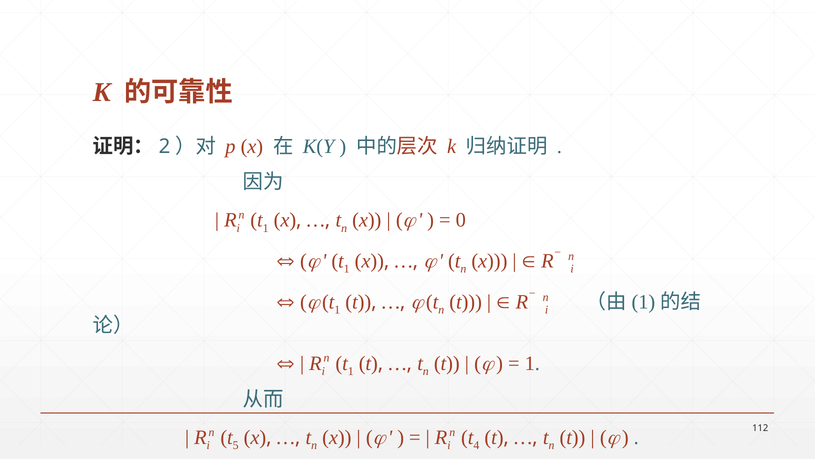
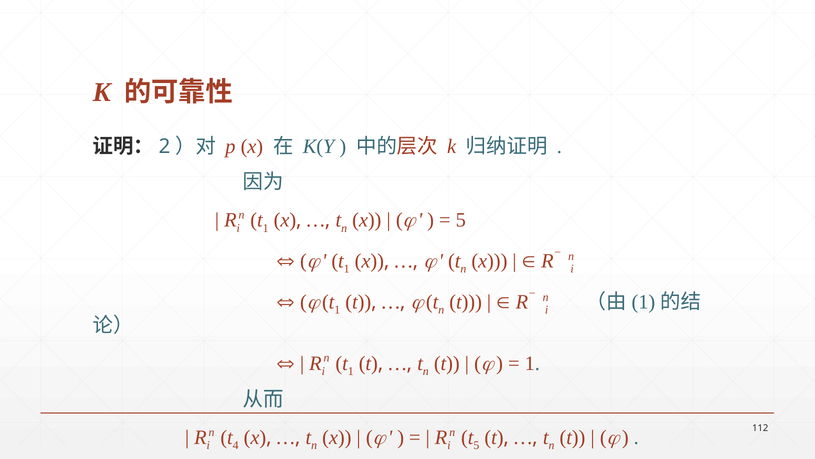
0: 0 -> 5 (461, 220)
5: 5 -> 4 (236, 445)
t 4: 4 -> 5 (476, 445)
